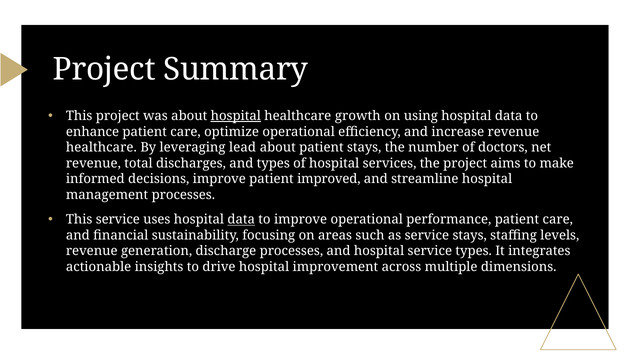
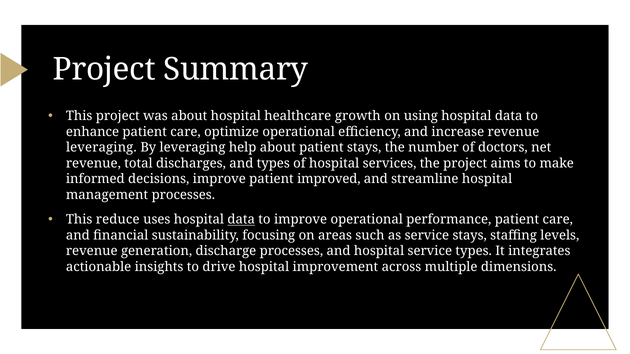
hospital underline: present -> none (236, 116)
healthcare: healthcare -> leveraging (101, 148)
lead: lead -> help (243, 148)
This service: service -> reduce (118, 220)
